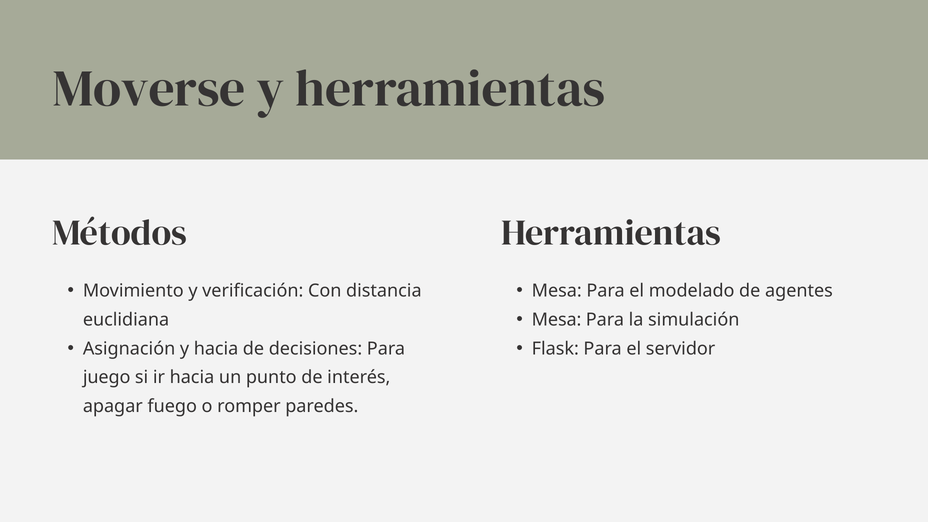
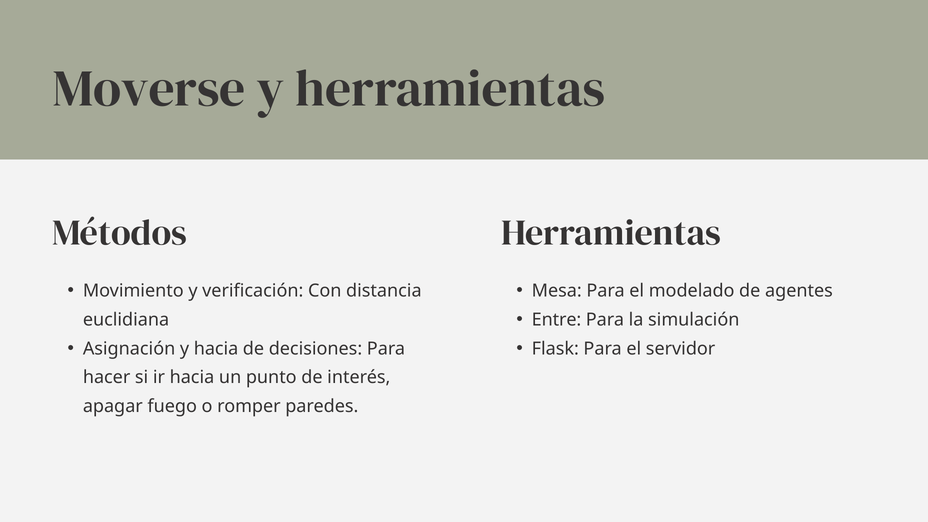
Mesa: Mesa -> Entre (557, 320)
juego: juego -> hacer (107, 377)
